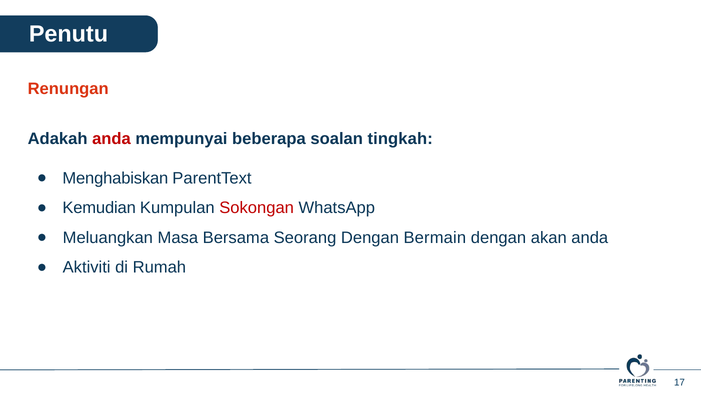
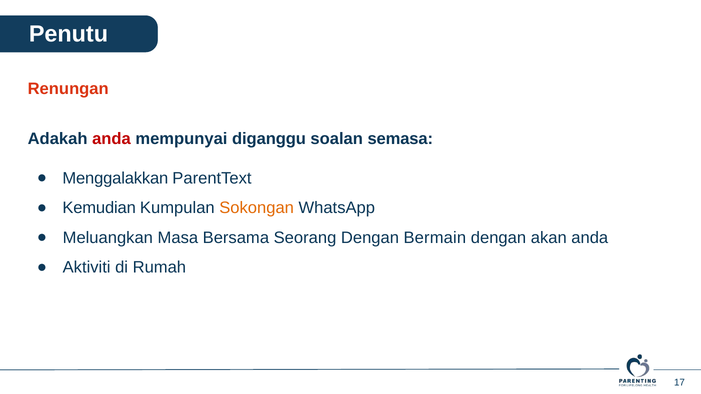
beberapa: beberapa -> diganggu (269, 139)
tingkah: tingkah -> semasa (400, 139)
Menghabiskan: Menghabiskan -> Menggalakkan (115, 178)
Sokongan colour: red -> orange (257, 208)
